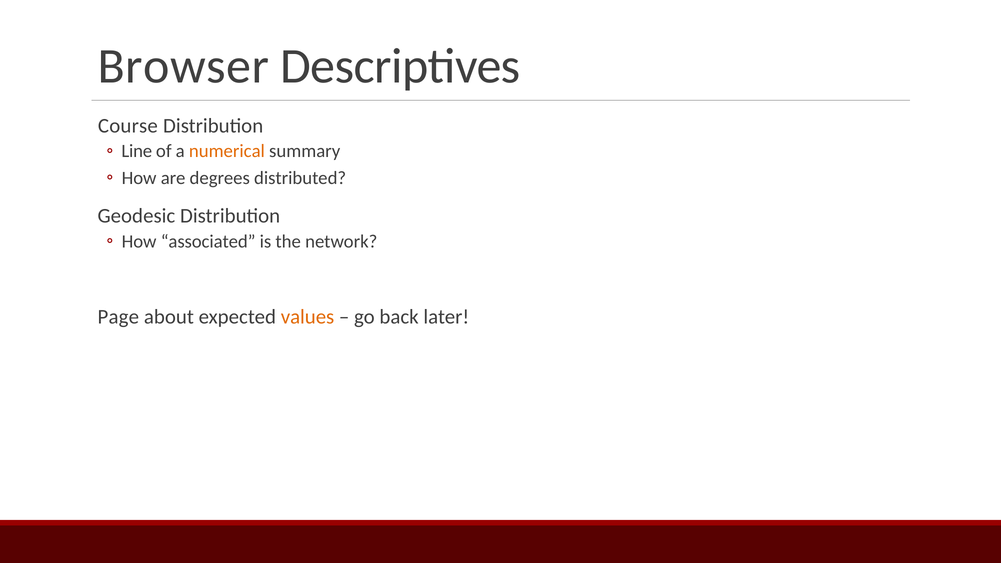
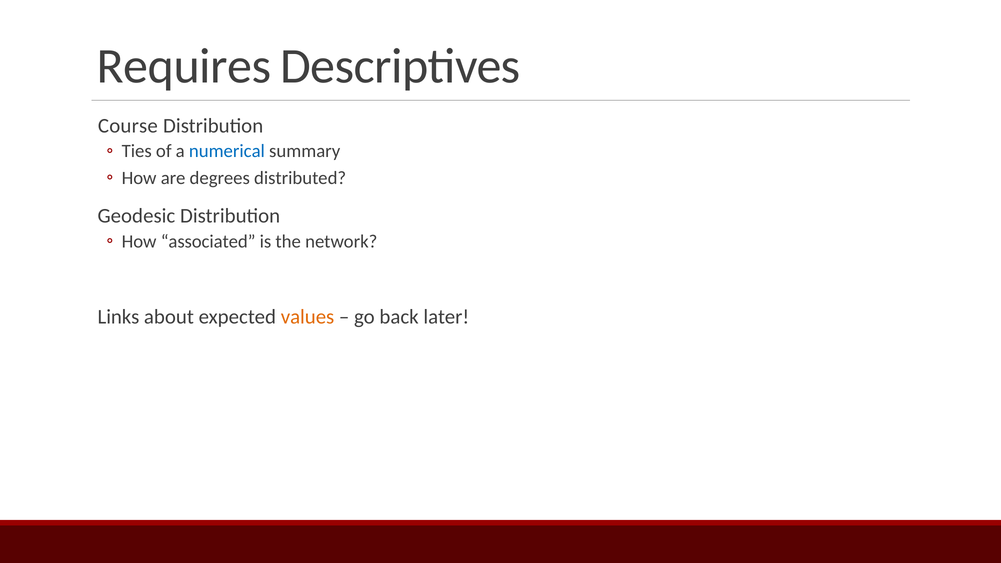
Browser: Browser -> Requires (184, 66)
Line: Line -> Ties (137, 151)
numerical colour: orange -> blue (227, 151)
Page: Page -> Links (118, 317)
